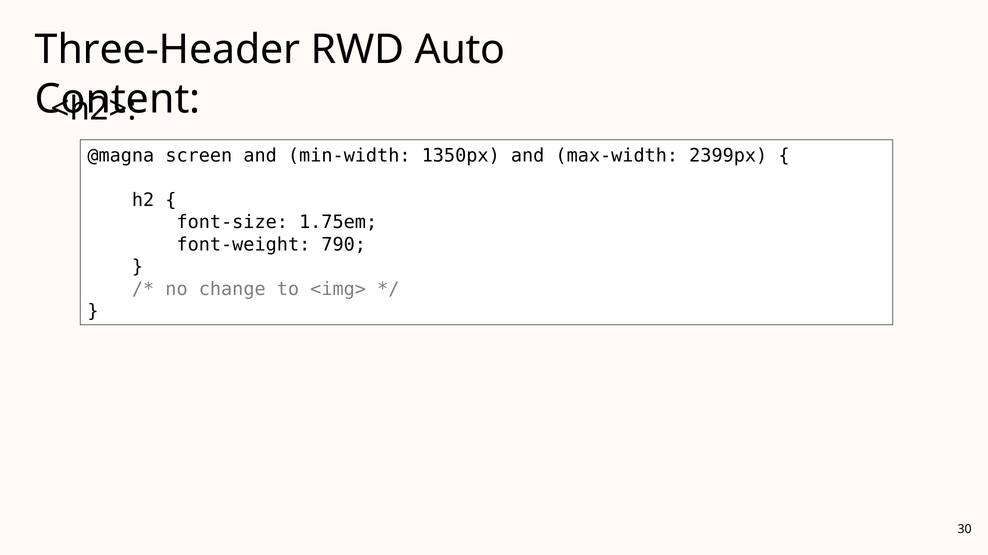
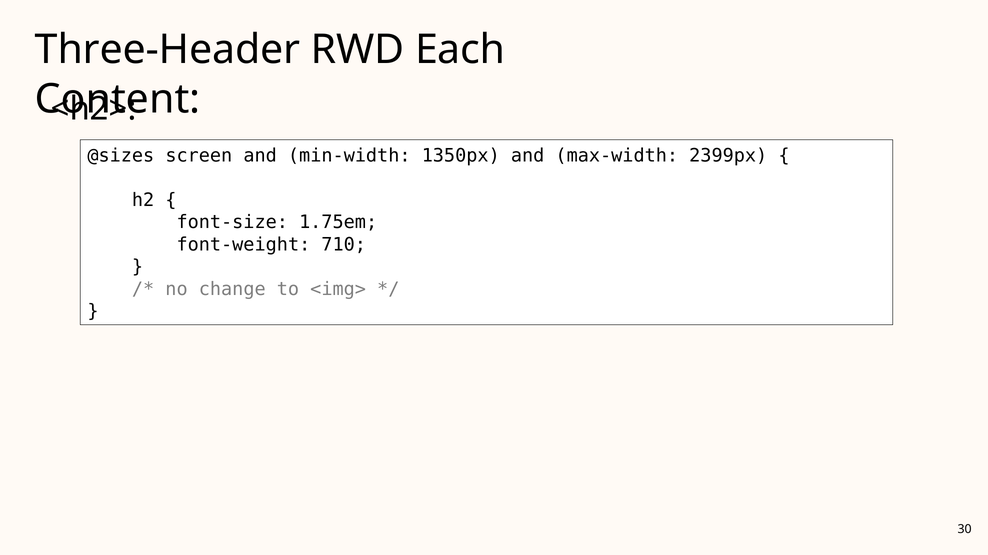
Auto: Auto -> Each (460, 50)
@magna: @magna -> @sizes (121, 156)
790: 790 -> 710 (344, 245)
